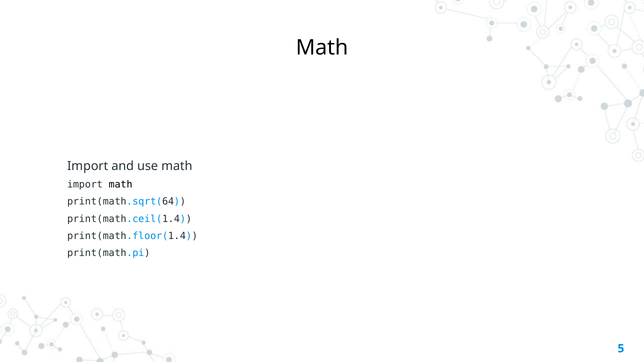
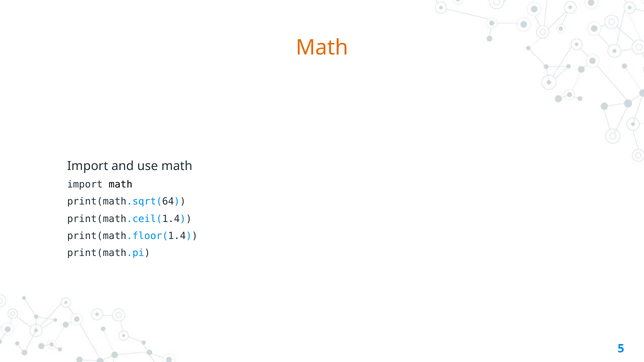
Math colour: black -> orange (322, 48)
